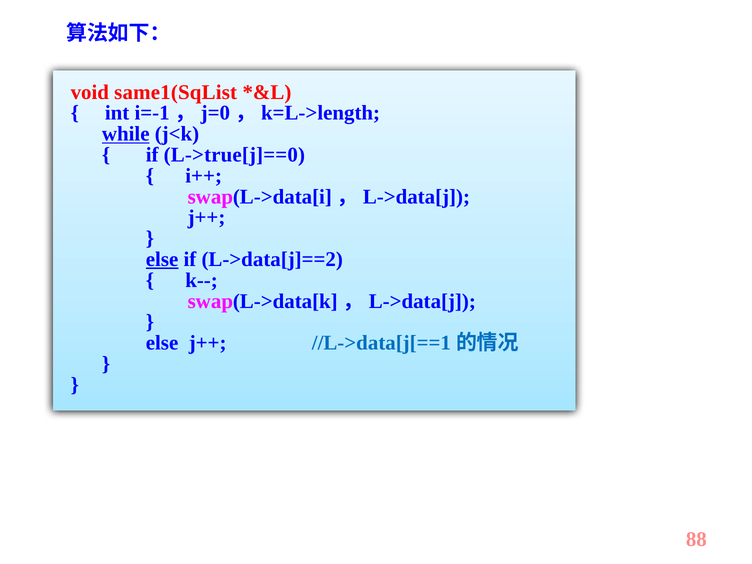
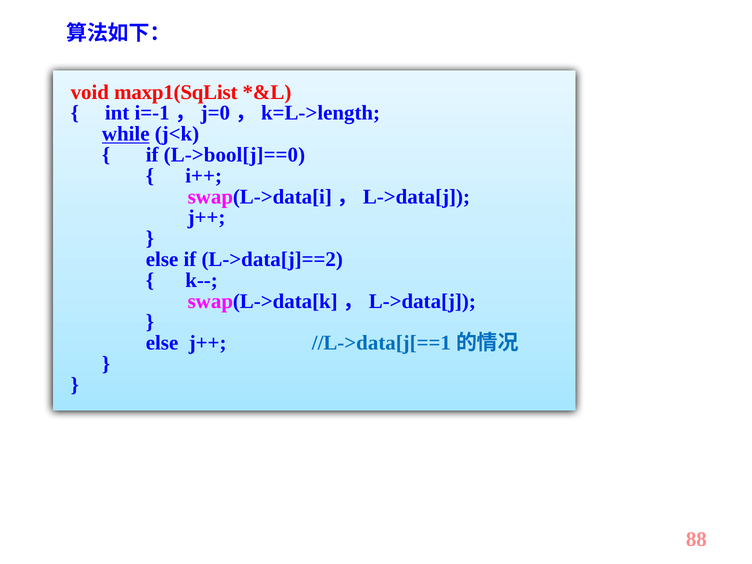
same1(SqList: same1(SqList -> maxp1(SqList (176, 92)
L->true[j]==0: L->true[j]==0 -> L->bool[j]==0 (234, 155)
else underline: present -> none (162, 259)
